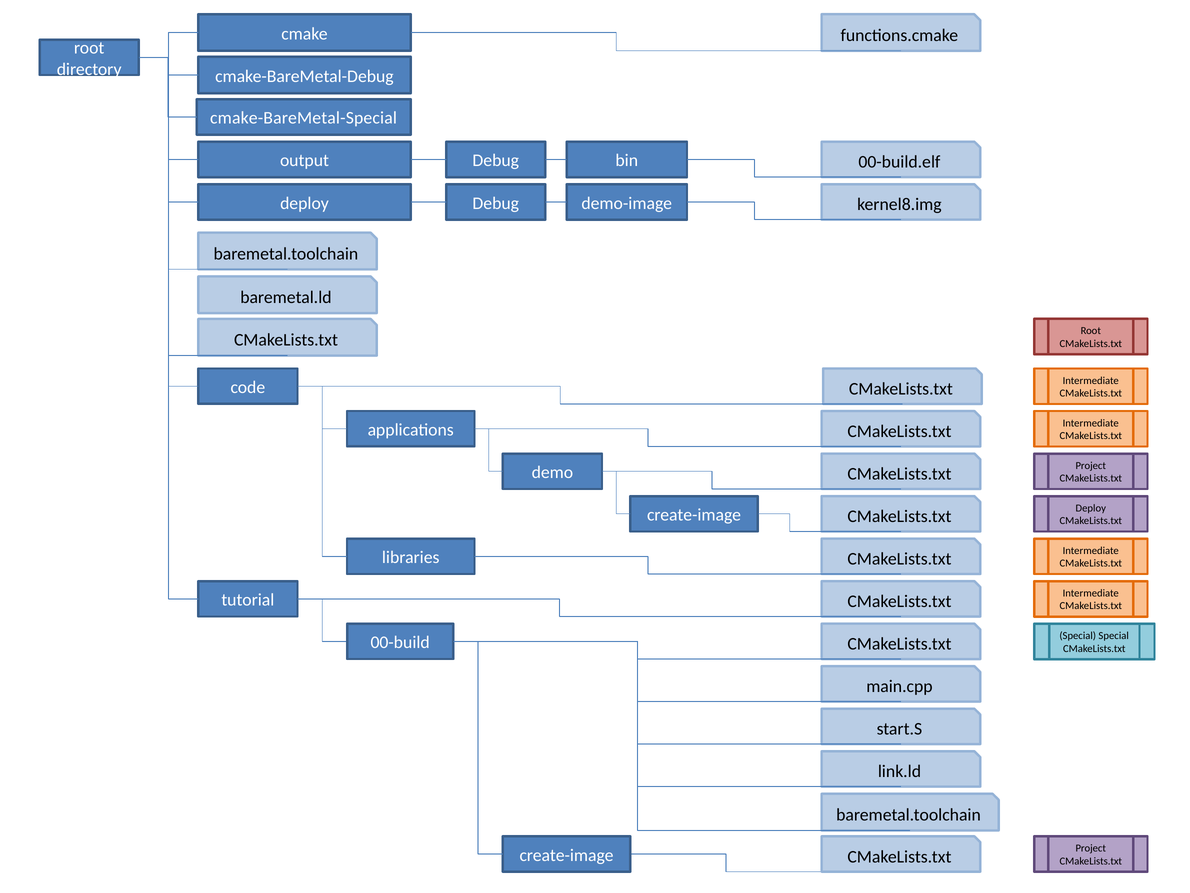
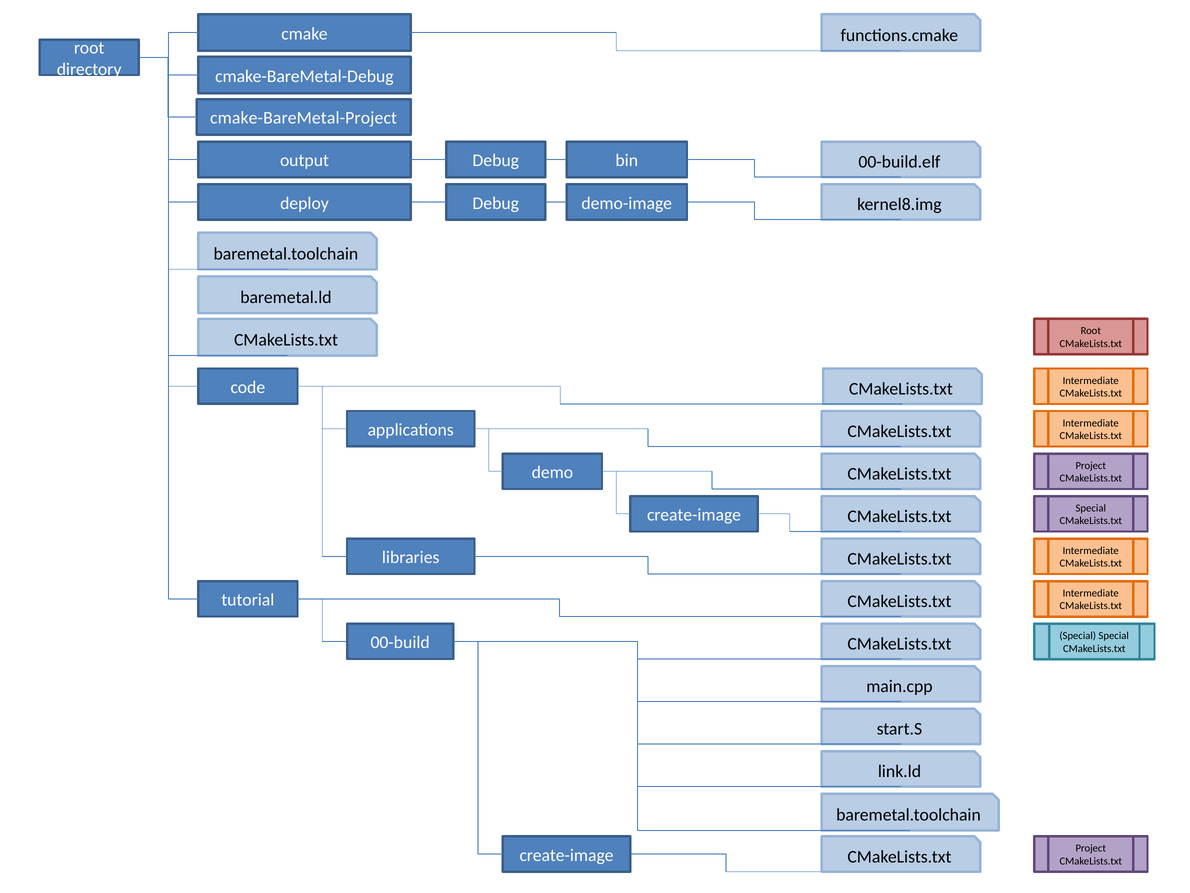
cmake-BareMetal-Special: cmake-BareMetal-Special -> cmake-BareMetal-Project (304, 118)
create-image Deploy: Deploy -> Special (1091, 508)
